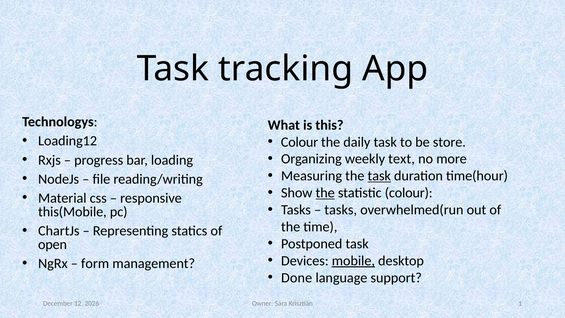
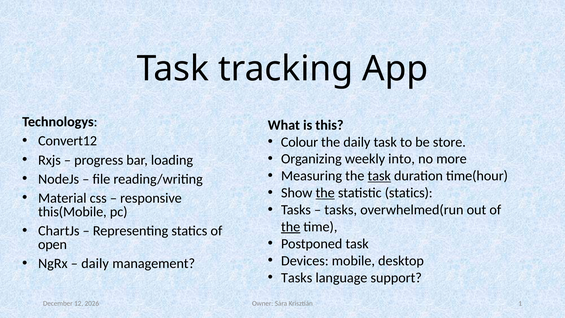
Loading12: Loading12 -> Convert12 (68, 141)
text: text -> into (402, 159)
statistic colour: colour -> statics (409, 193)
the underline: none -> present (291, 227)
mobile underline: present -> none (353, 261)
form: form -> daily (95, 263)
Done: Done -> Tasks (297, 278)
